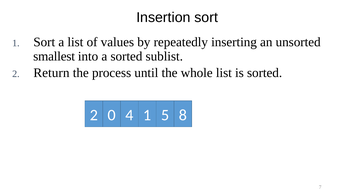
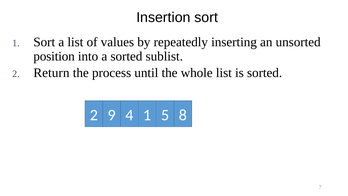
smallest: smallest -> position (54, 56)
0: 0 -> 9 (112, 115)
